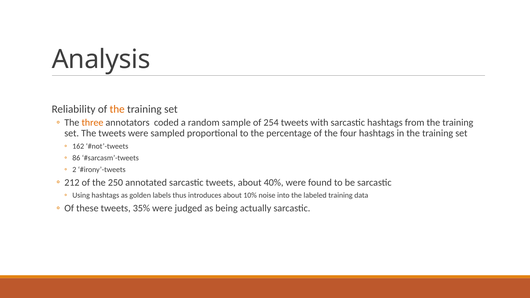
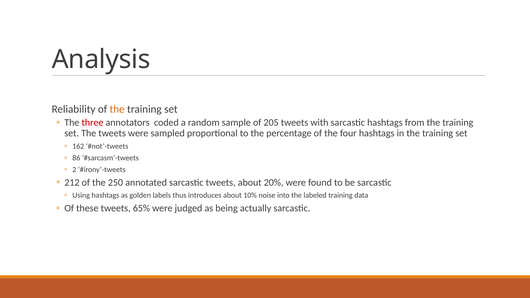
three colour: orange -> red (93, 123)
254: 254 -> 205 (271, 123)
40%: 40% -> 20% (274, 183)
35%: 35% -> 65% (141, 208)
